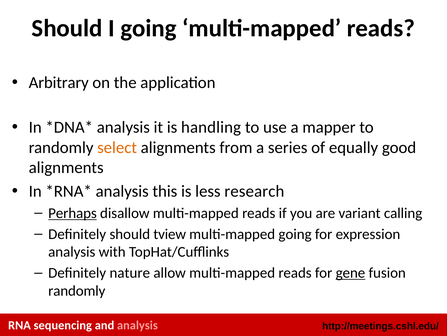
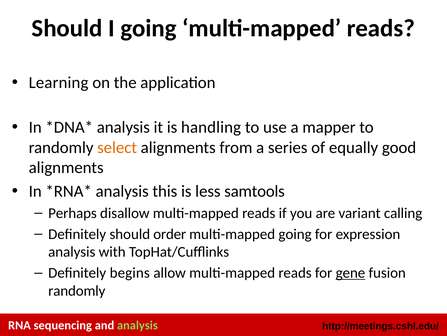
Arbitrary: Arbitrary -> Learning (59, 83)
research: research -> samtools (255, 191)
Perhaps underline: present -> none (73, 213)
tview: tview -> order (170, 234)
nature: nature -> begins (130, 272)
analysis colour: pink -> light green (137, 325)
